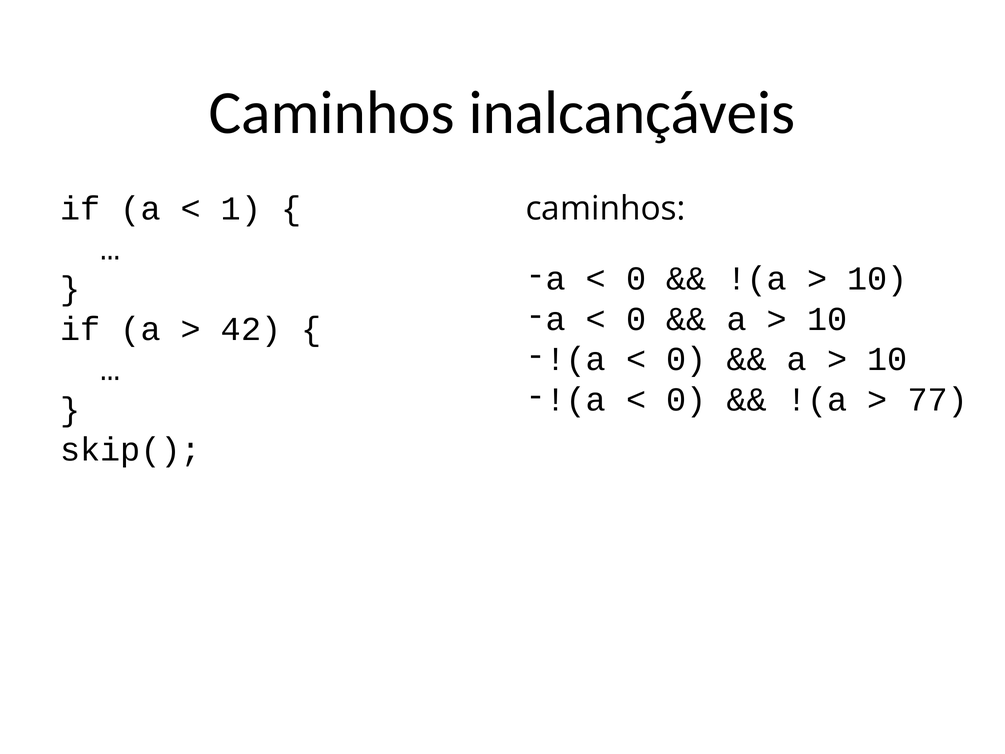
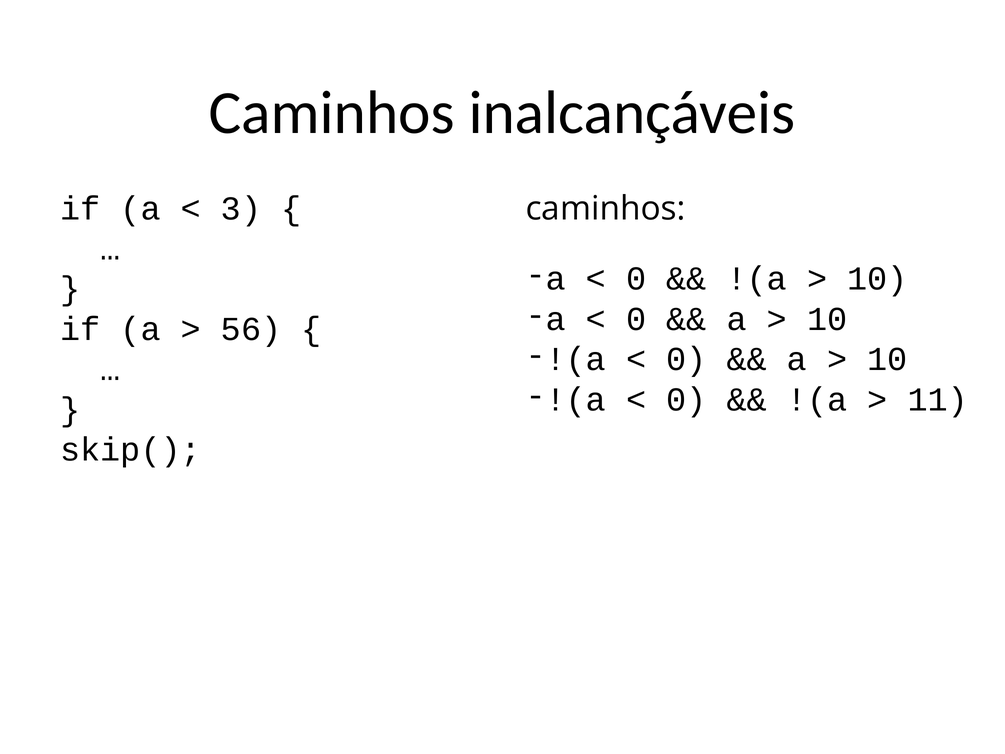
1: 1 -> 3 (241, 208)
42: 42 -> 56 (251, 329)
77: 77 -> 11 (938, 399)
